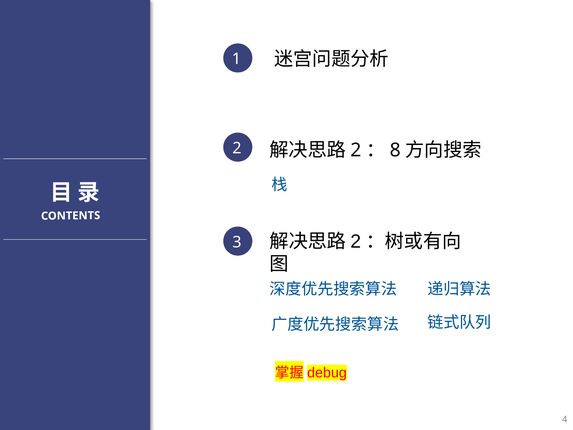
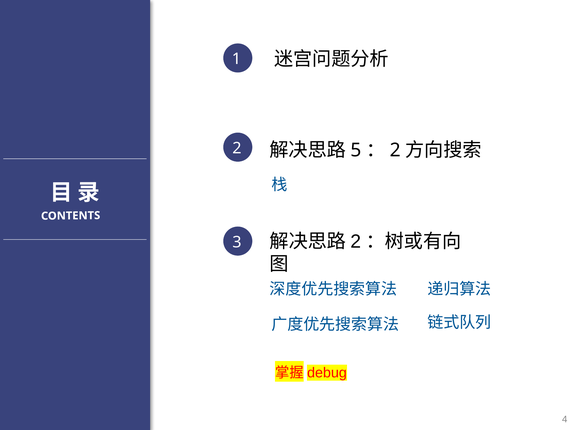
2: 2 -> 5 (356, 150)
8: 8 -> 2 (395, 150)
